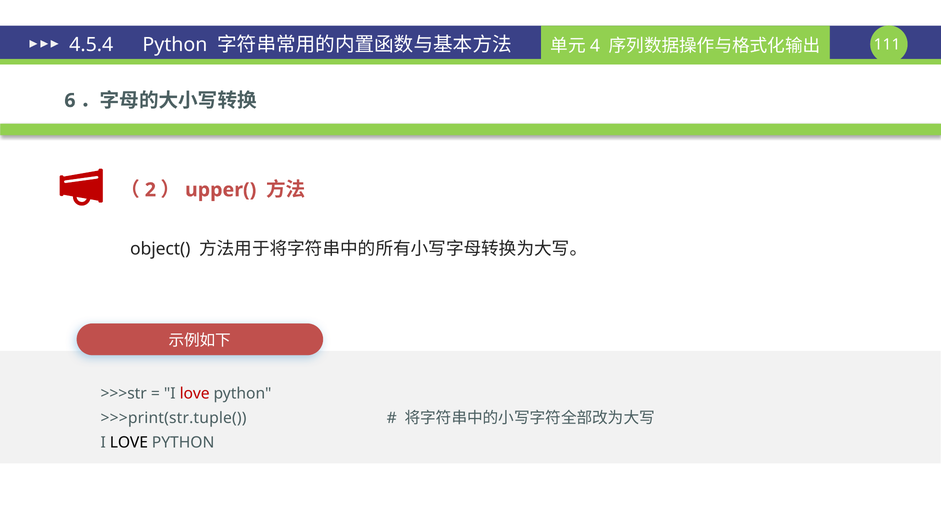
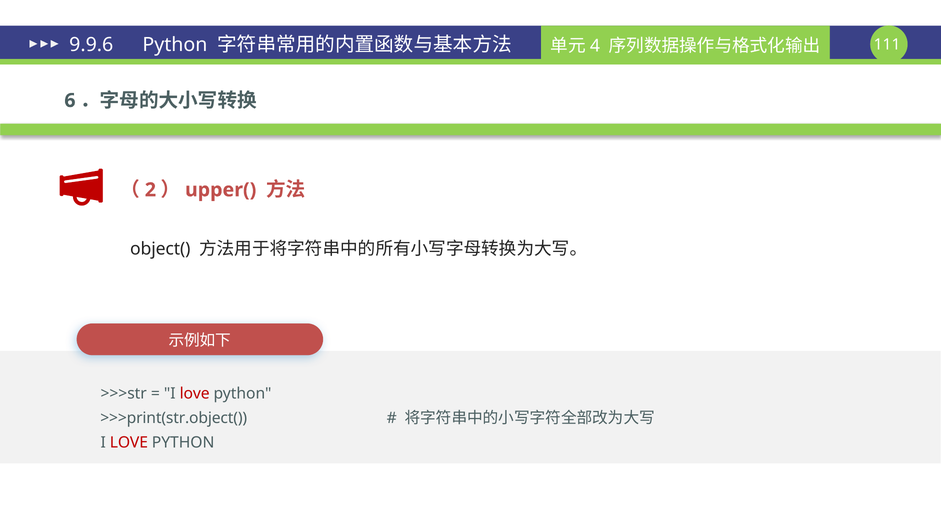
4.5.4: 4.5.4 -> 9.9.6 (91, 45)
>>>print(str.tuple(: >>>print(str.tuple( -> >>>print(str.object( (174, 418)
LOVE colour: black -> red (129, 442)
